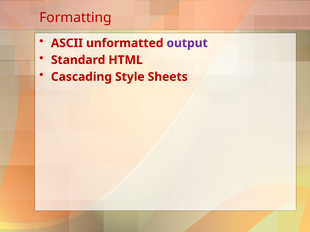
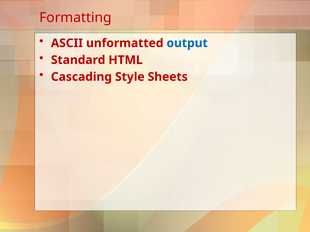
output colour: purple -> blue (187, 43)
